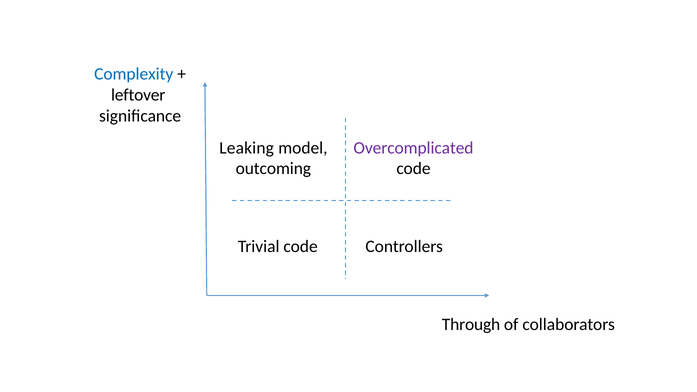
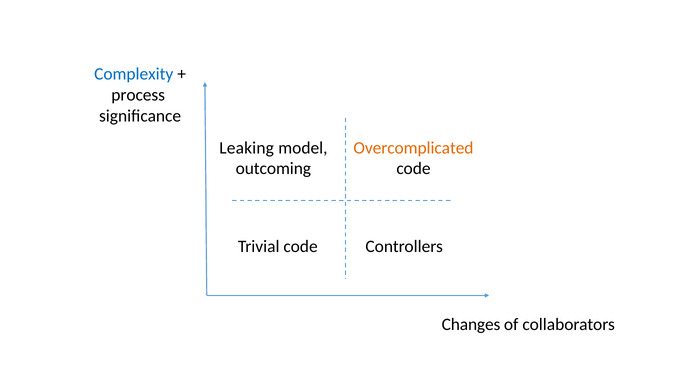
leftover: leftover -> process (138, 95)
Overcomplicated colour: purple -> orange (413, 148)
Through: Through -> Changes (471, 325)
